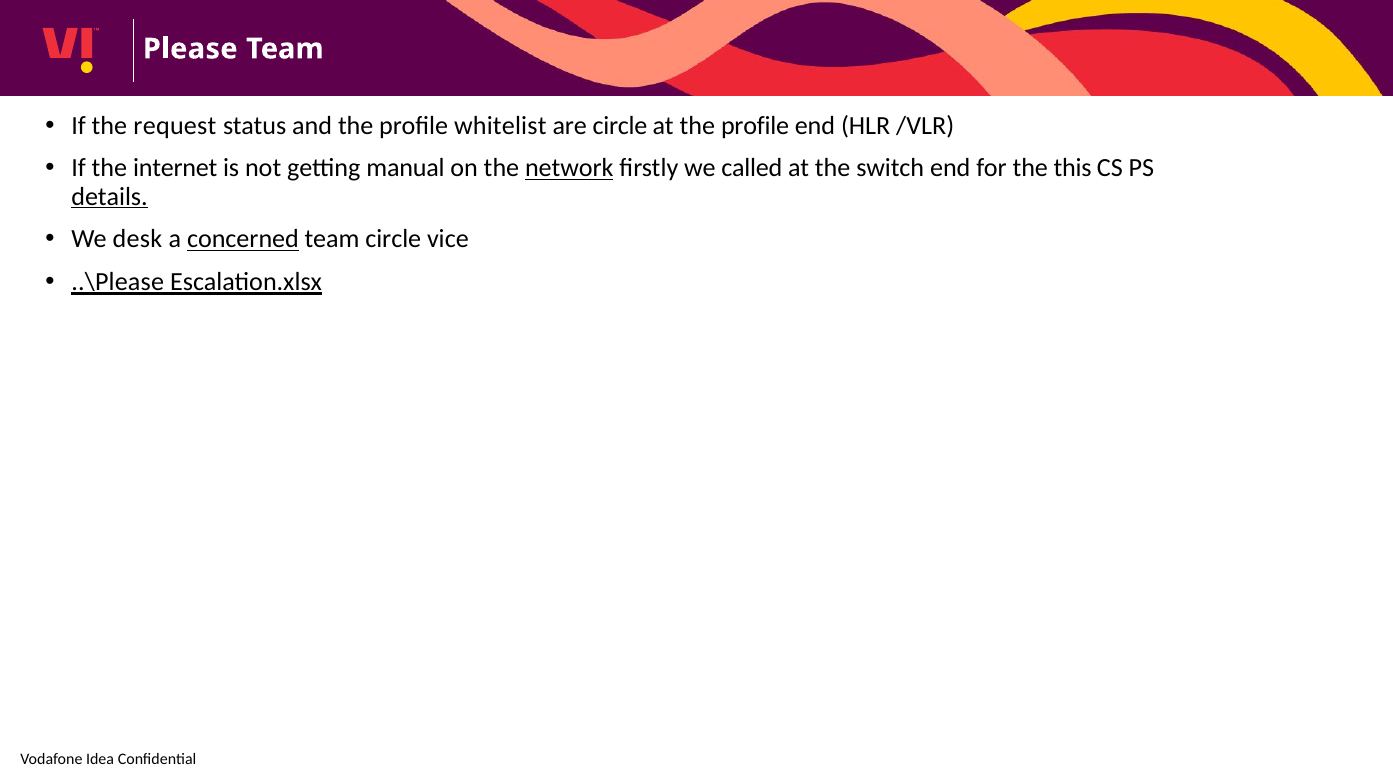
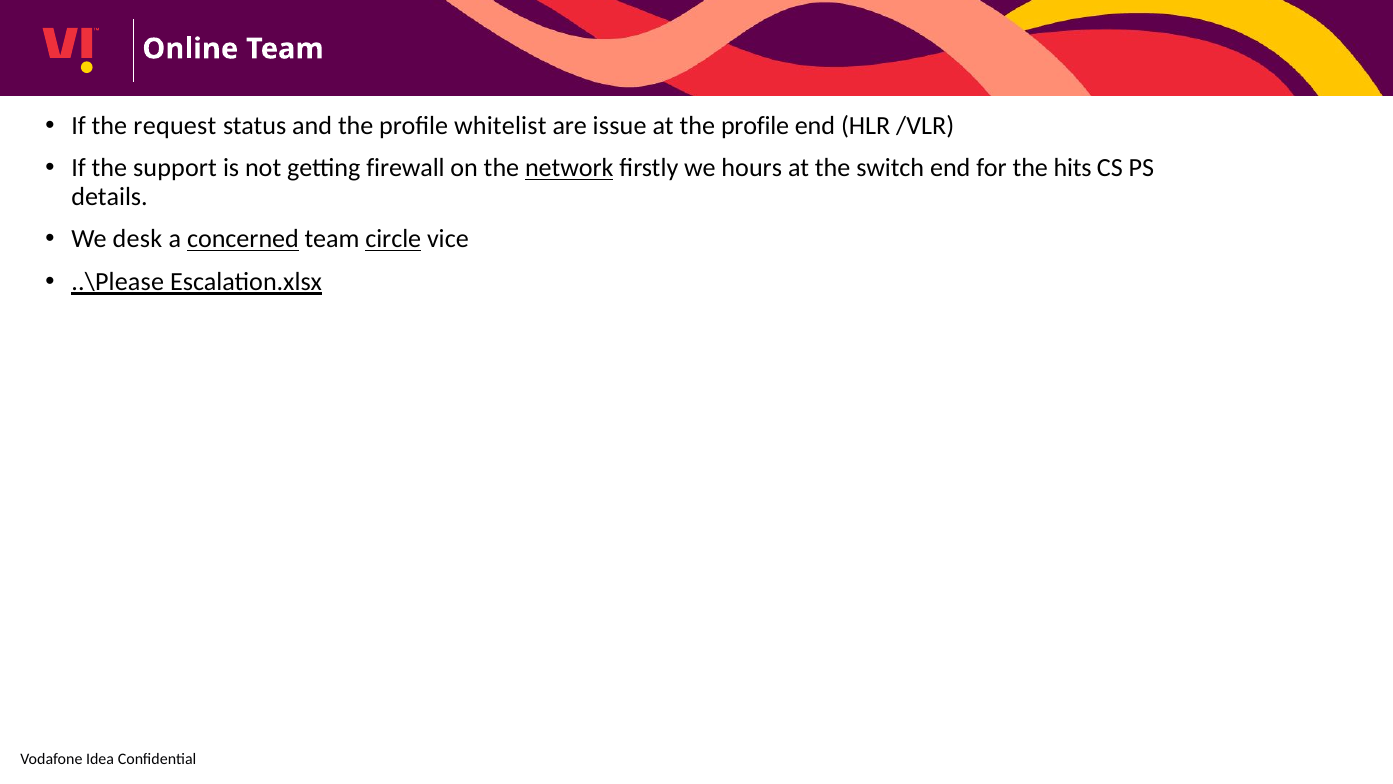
Please: Please -> Online (190, 49)
are circle: circle -> issue (620, 125)
internet: internet -> support (175, 168)
manual: manual -> firewall (406, 168)
called: called -> hours (752, 168)
this: this -> hits (1073, 168)
details underline: present -> none (110, 196)
circle underline: none -> present (393, 239)
